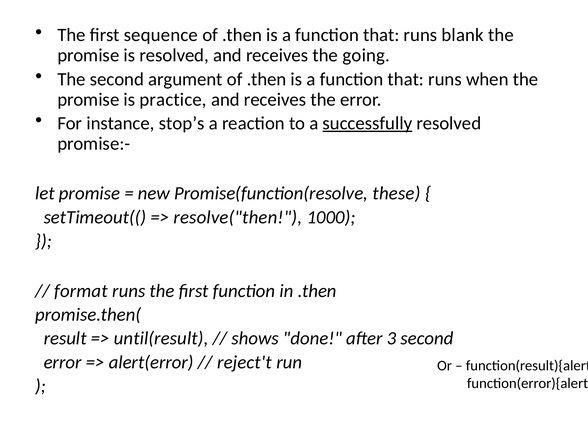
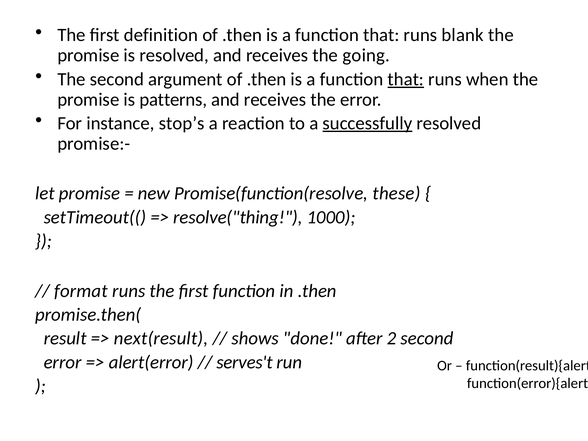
sequence: sequence -> definition (161, 35)
that underline: none -> present (406, 79)
practice: practice -> patterns (173, 99)
resolve("then: resolve("then -> resolve("thing (238, 217)
until(result: until(result -> next(result (161, 338)
3: 3 -> 2 (392, 338)
reject't: reject't -> serves't (245, 362)
